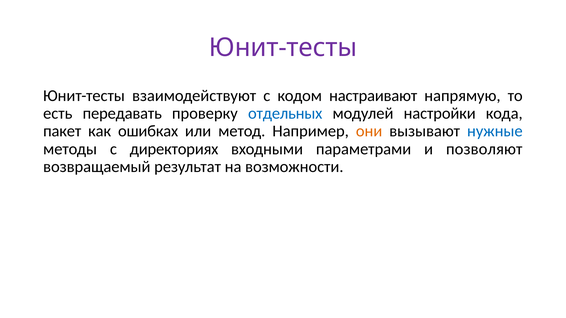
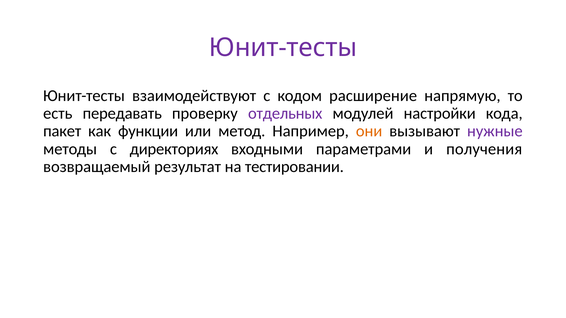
настраивают: настраивают -> расширение (373, 96)
отдельных colour: blue -> purple (285, 114)
ошибках: ошибках -> функции (148, 131)
нужные colour: blue -> purple (495, 131)
позволяют: позволяют -> получения (484, 149)
возможности: возможности -> тестировании (294, 167)
